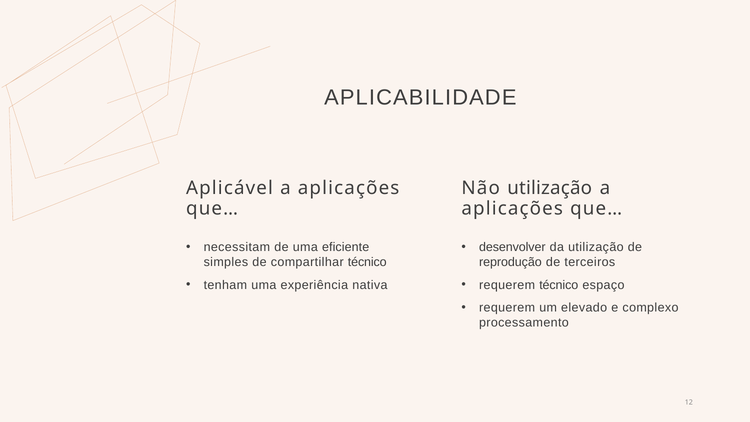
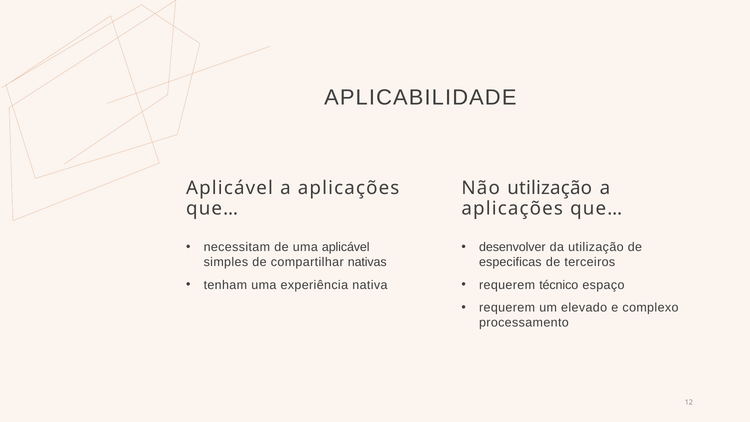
uma eficiente: eficiente -> aplicável (346, 247)
compartilhar técnico: técnico -> nativas (367, 262)
reprodução: reprodução -> especificas (510, 262)
